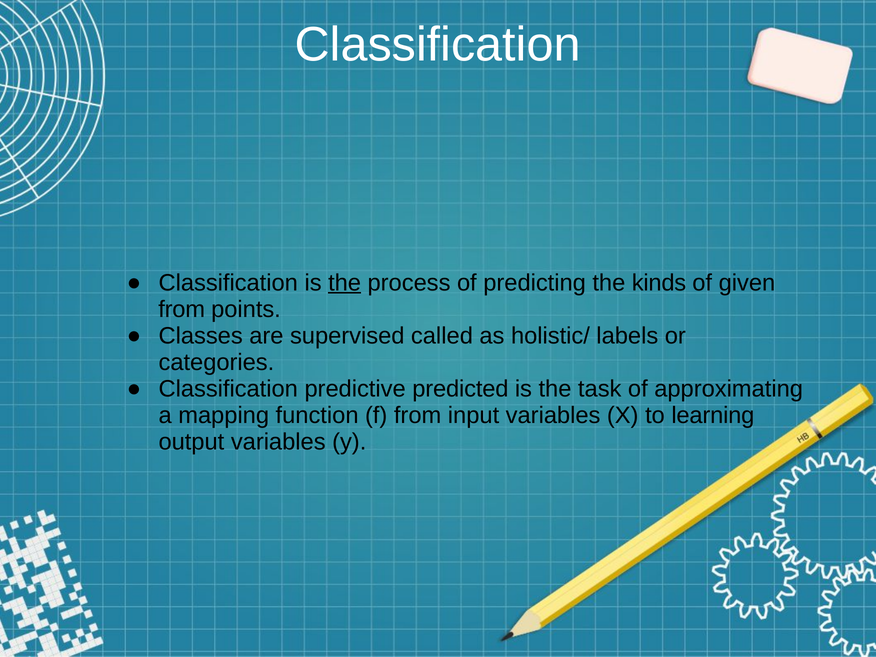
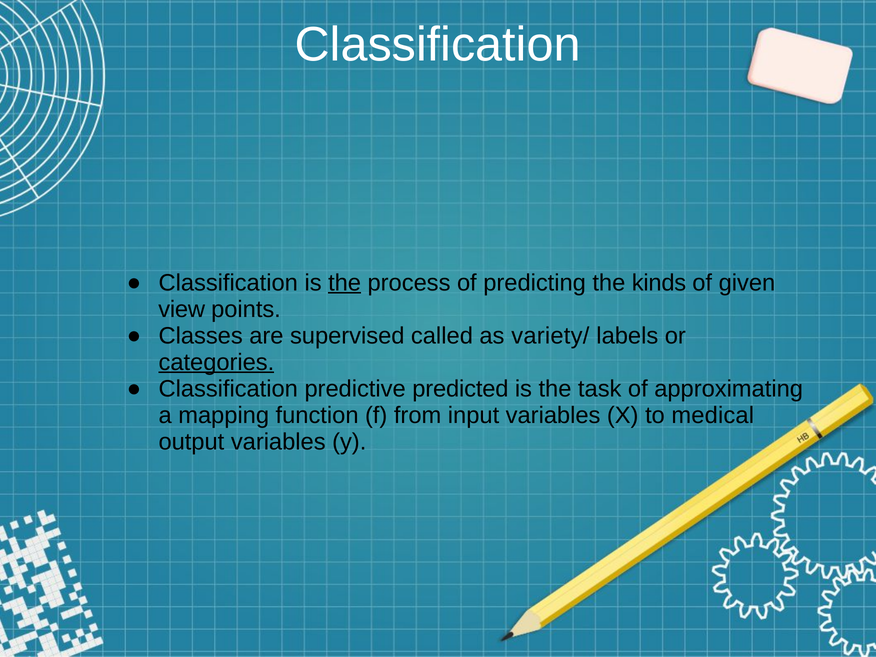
from: from -> view (182, 309)
holistic/: holistic/ -> variety/ (550, 336)
categories underline: none -> present (216, 362)
learning: learning -> medical (713, 415)
